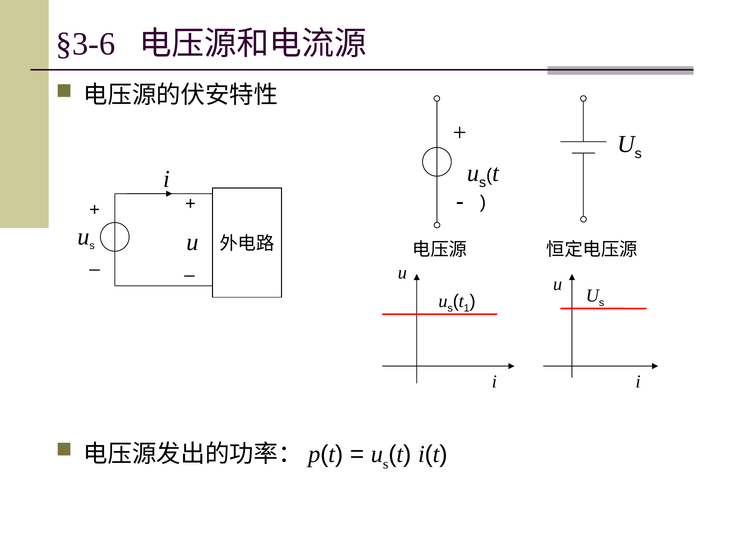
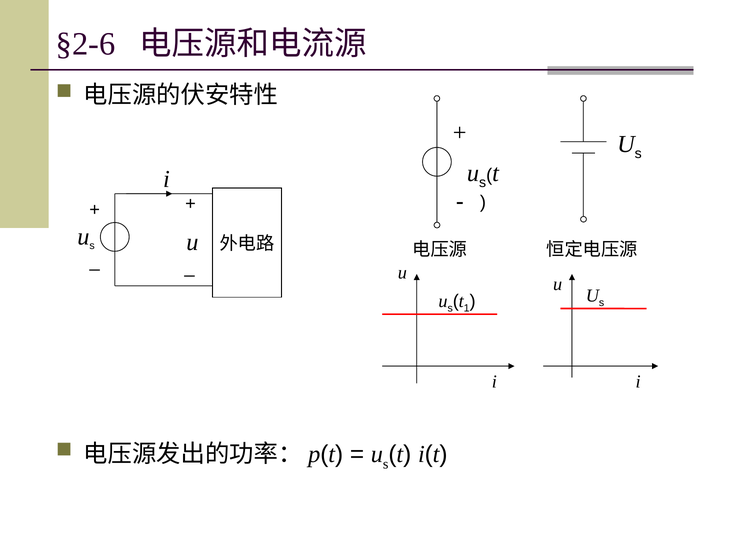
§3-6: §3-6 -> §2-6 (86, 44)
